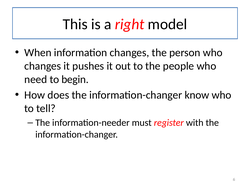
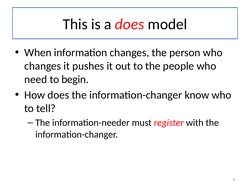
a right: right -> does (130, 24)
